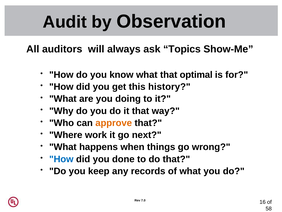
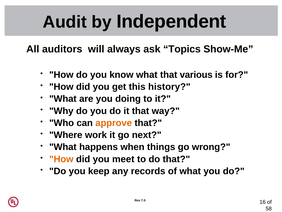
Observation: Observation -> Independent (171, 21)
optimal: optimal -> various (196, 75)
How colour: blue -> orange (61, 159)
done: done -> meet (123, 159)
